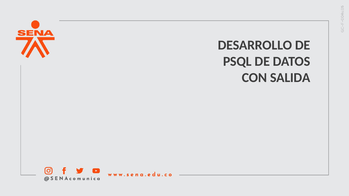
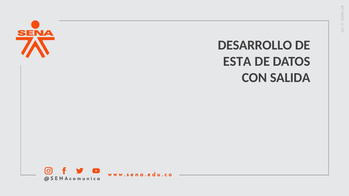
PSQL: PSQL -> ESTA (237, 62)
